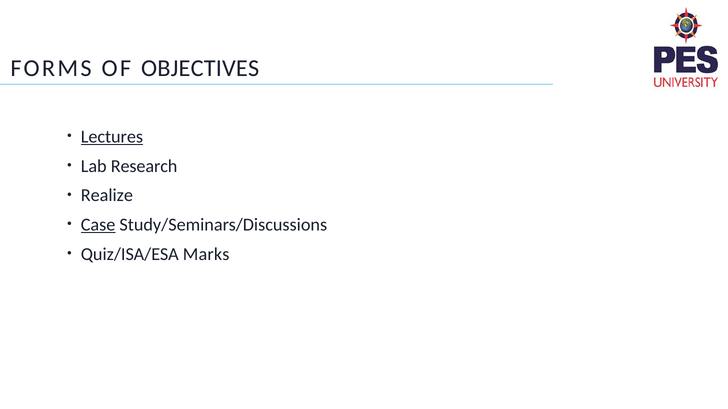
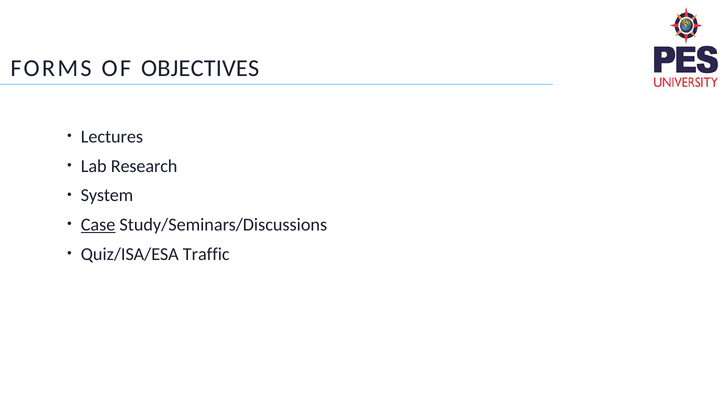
Lectures underline: present -> none (112, 137)
Realize: Realize -> System (107, 196)
Marks: Marks -> Traffic (206, 255)
